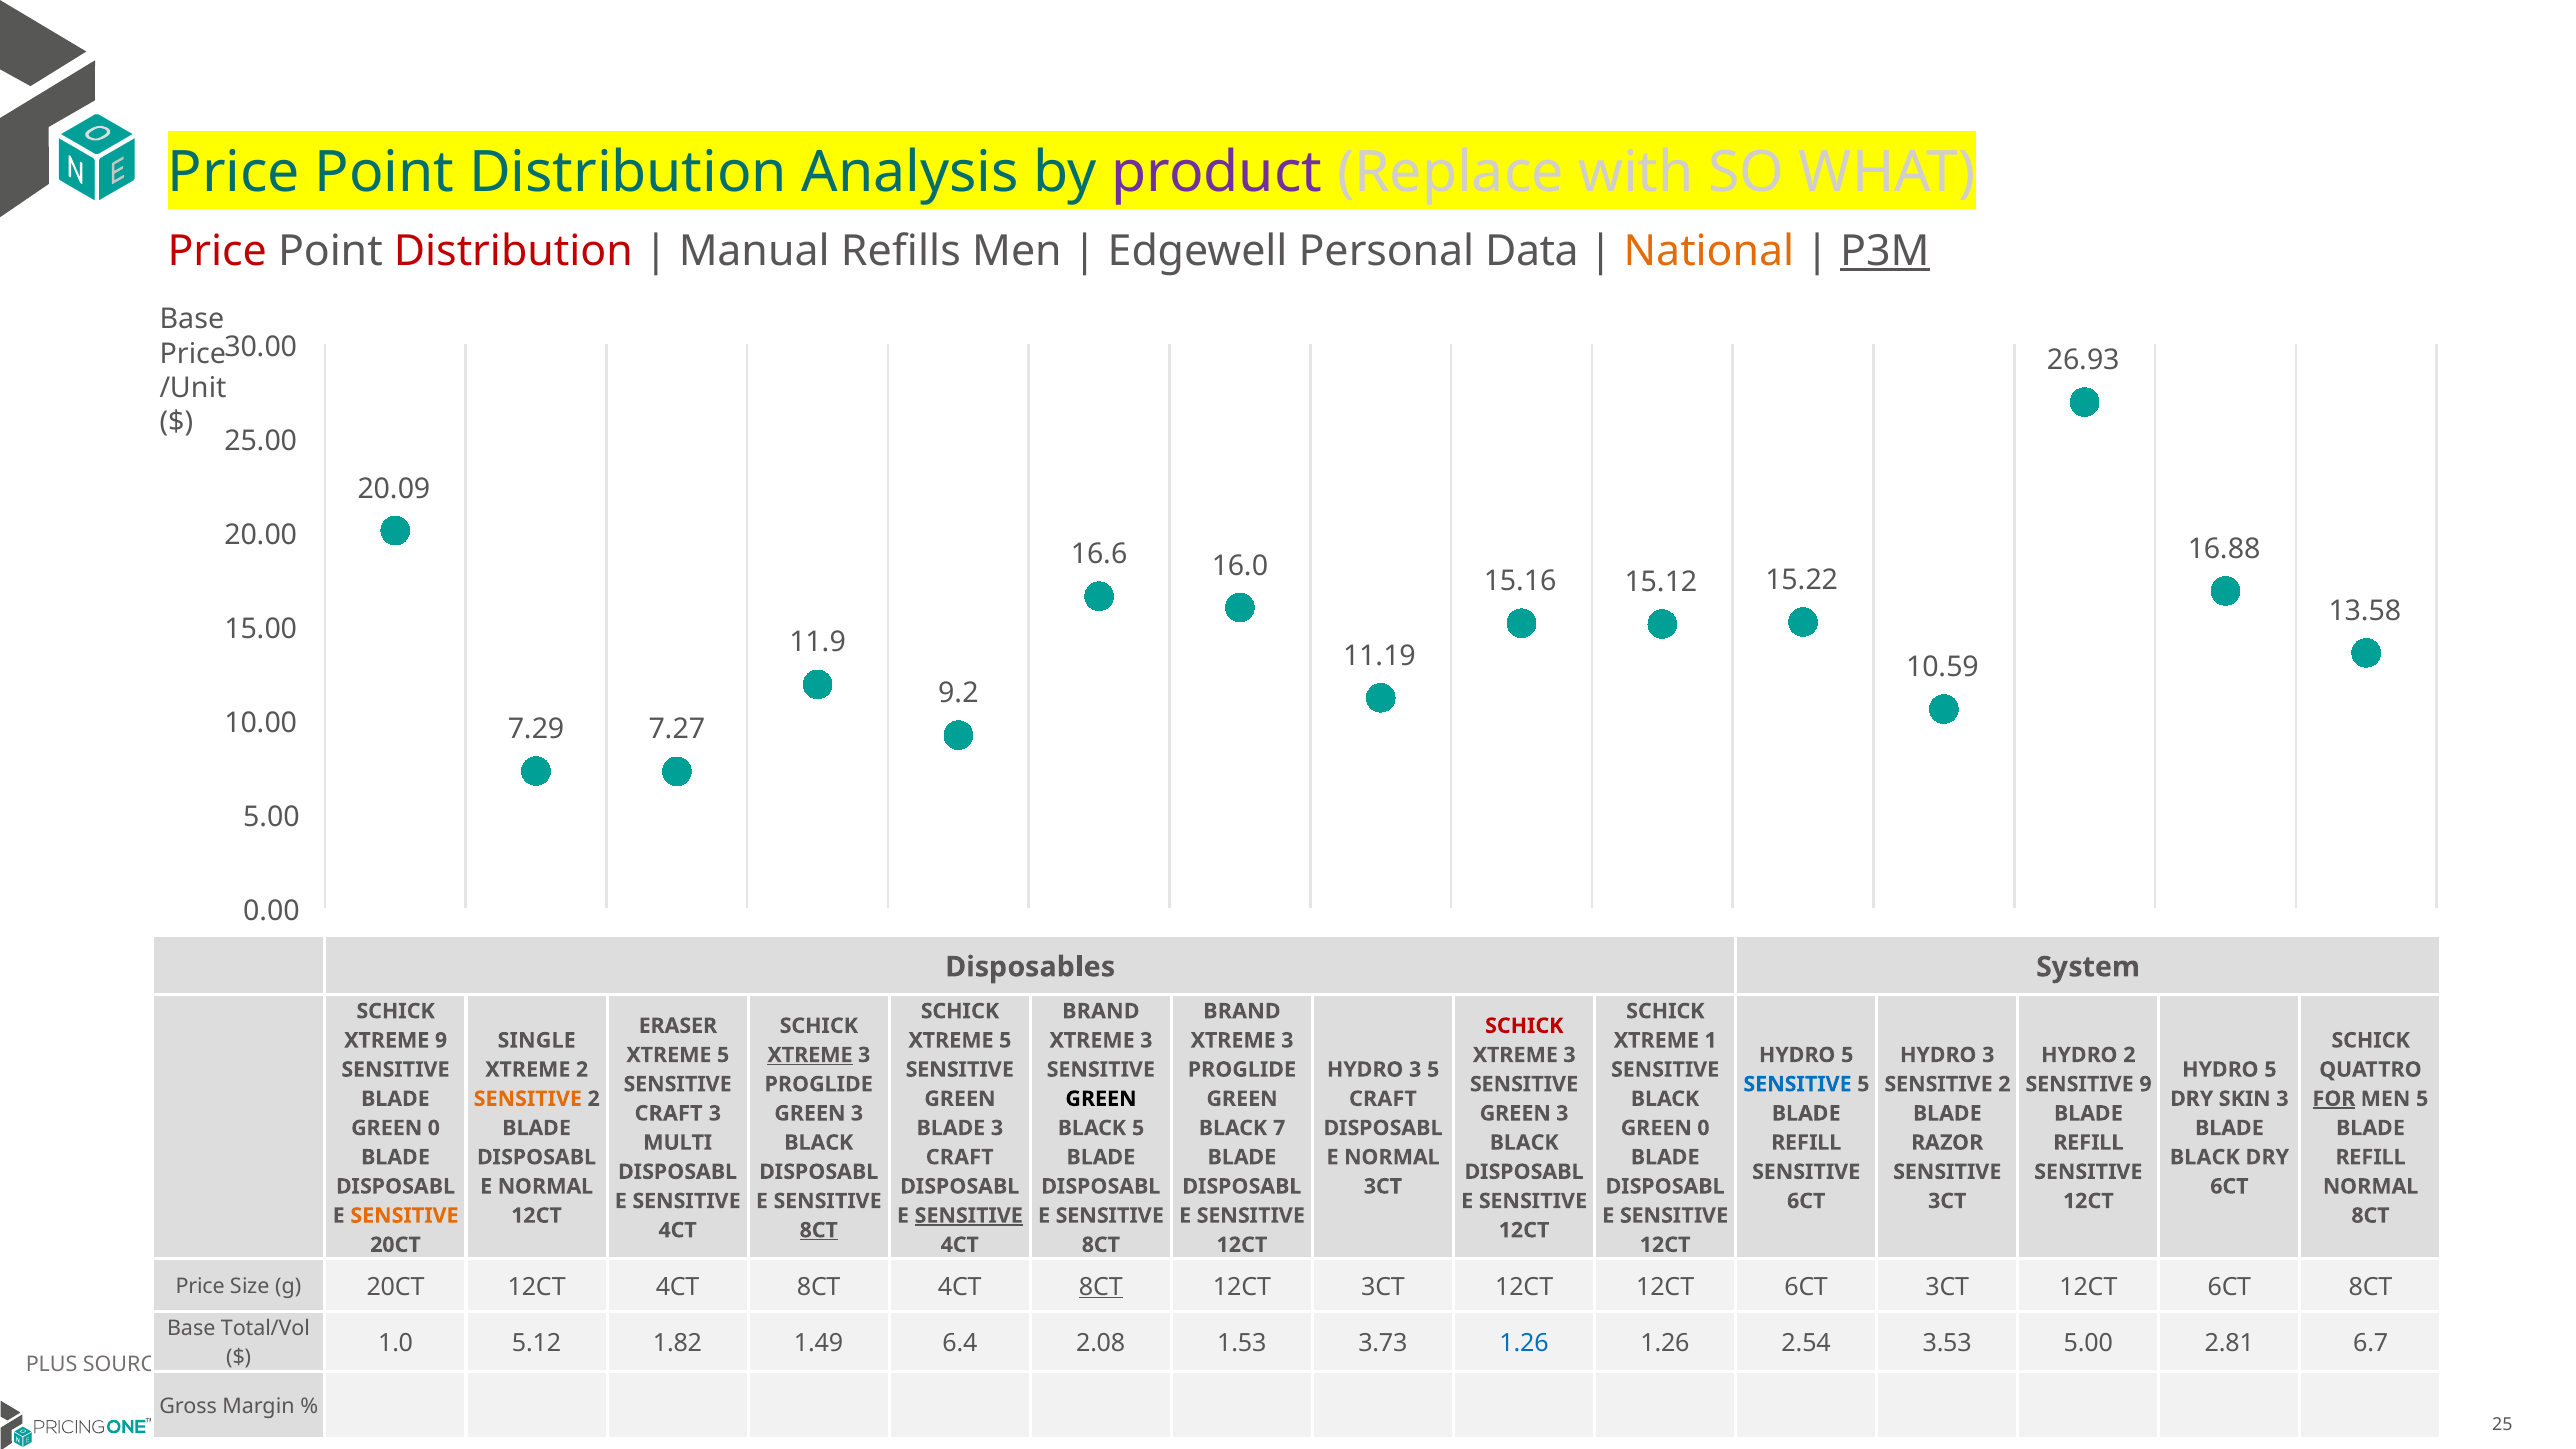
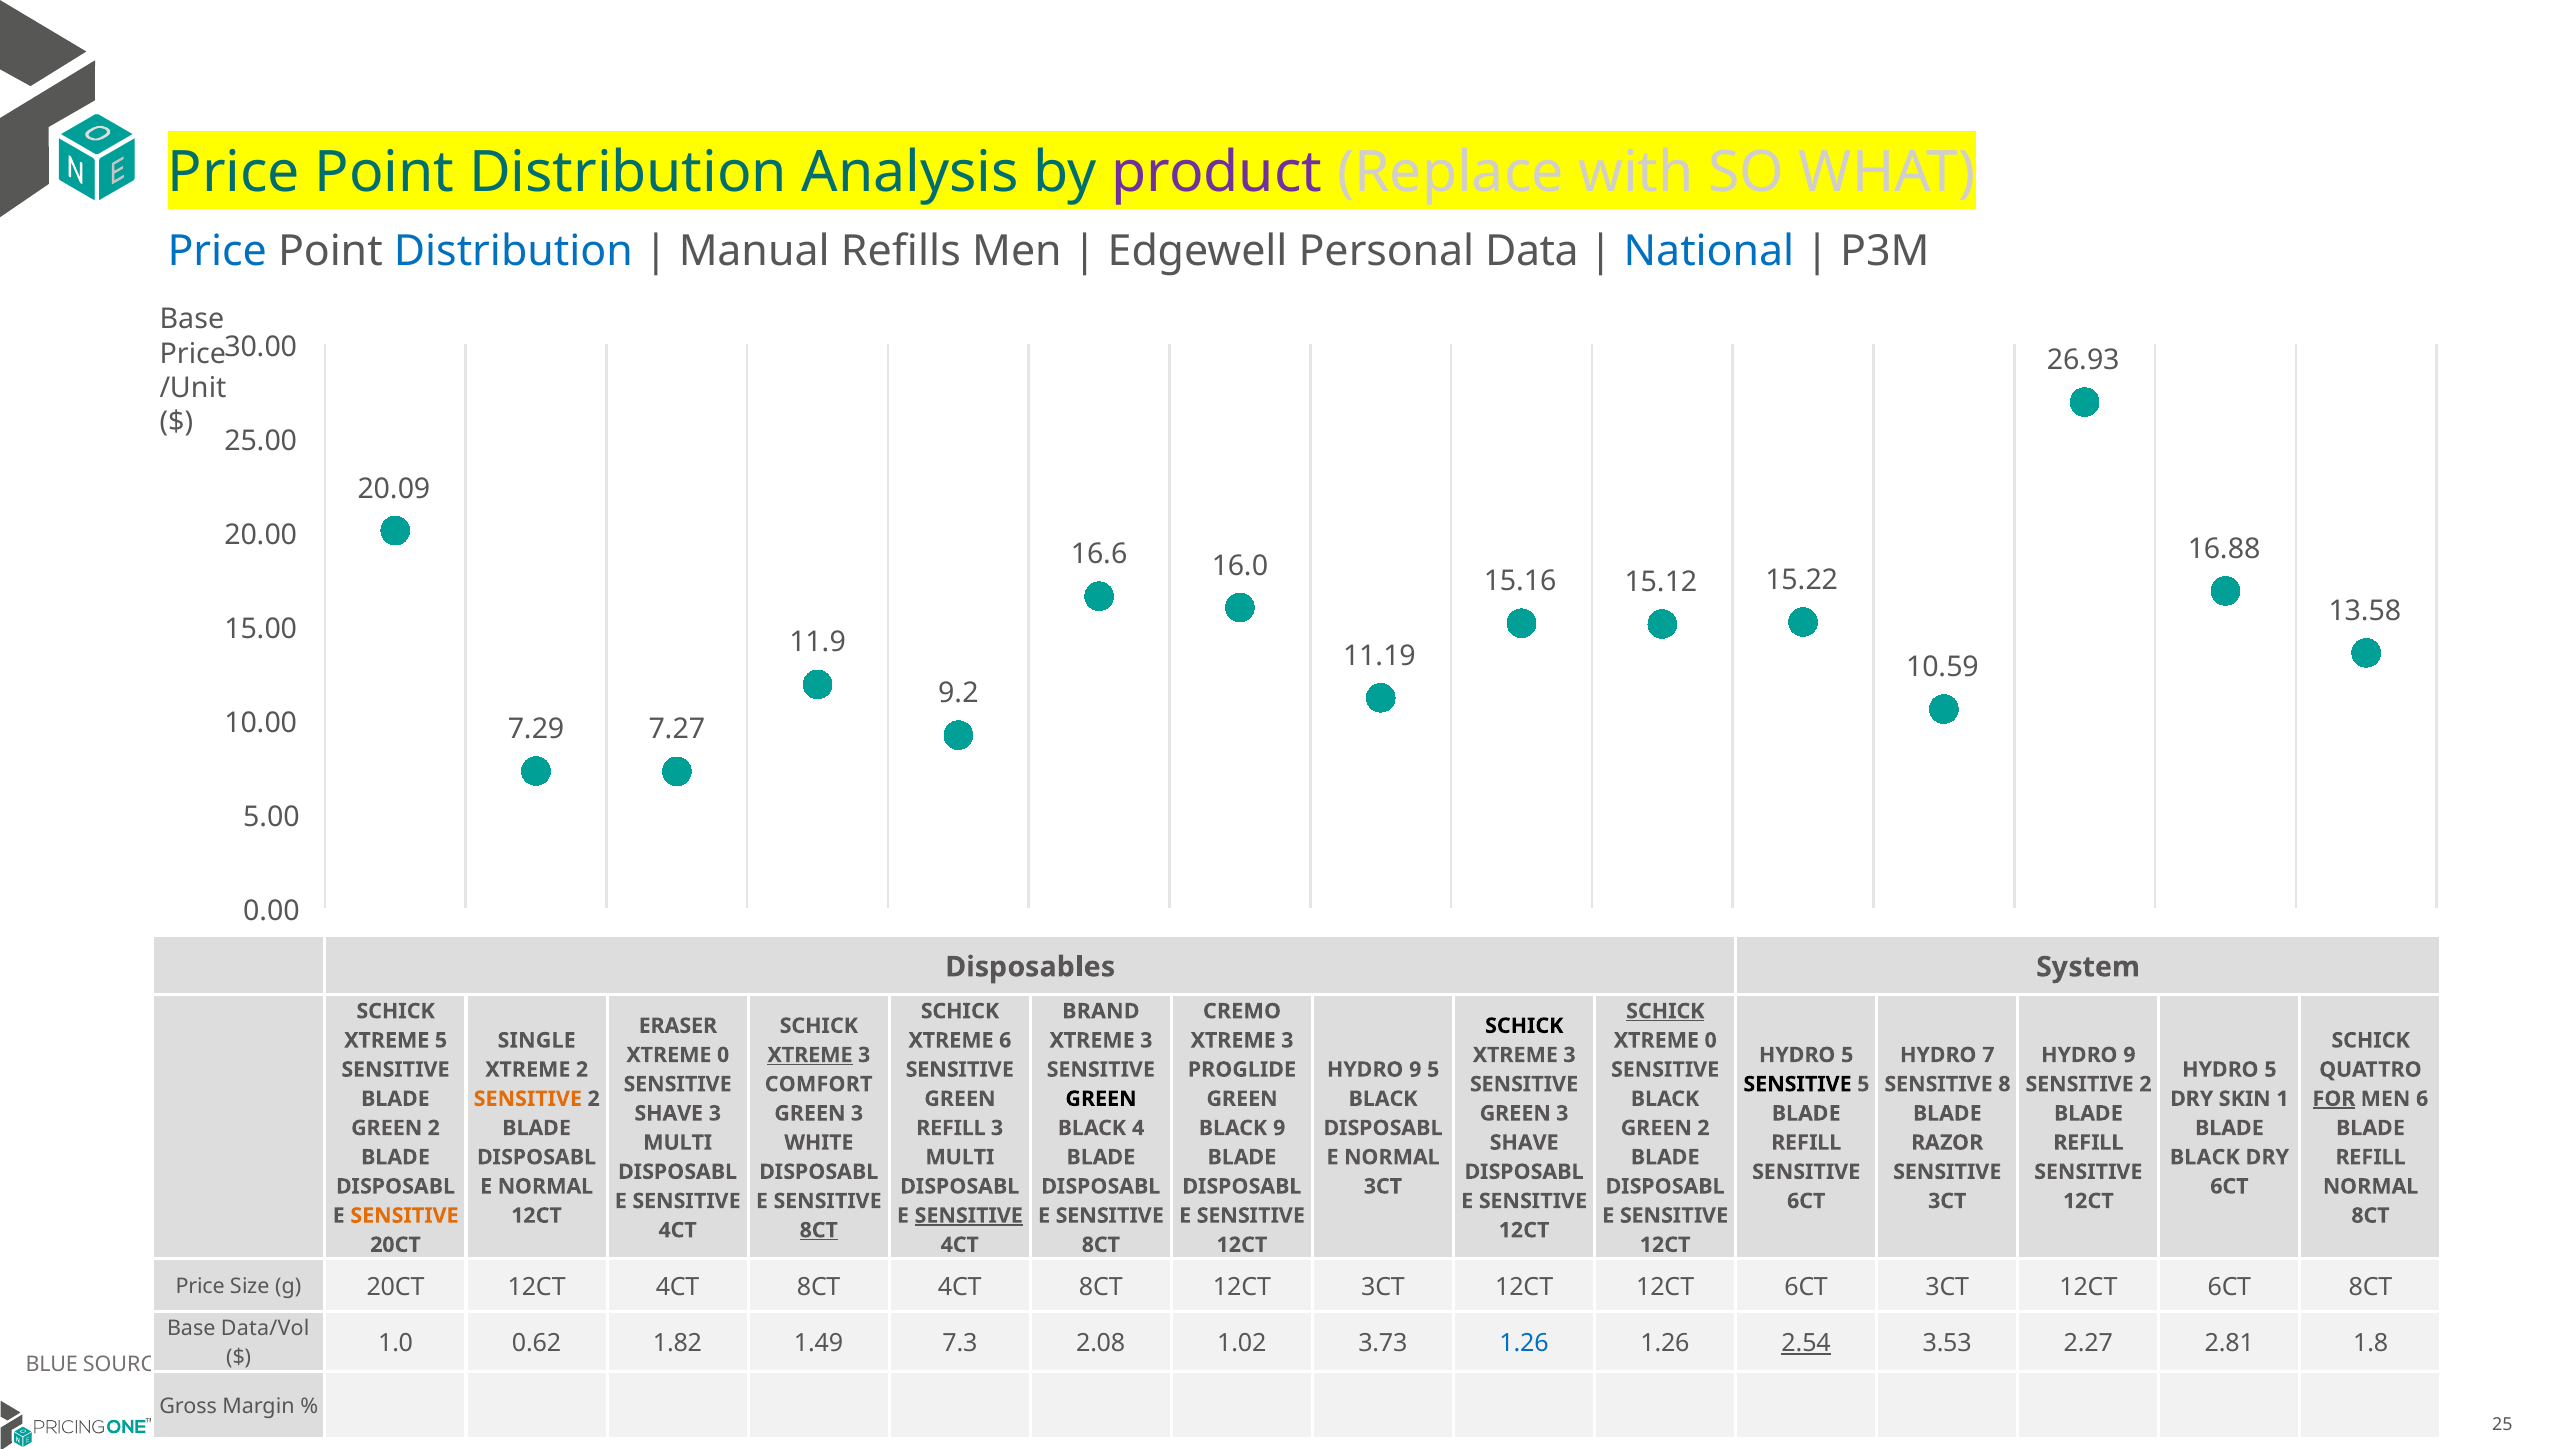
Price colour: red -> blue (217, 251)
Distribution colour: red -> blue (513, 251)
National colour: orange -> blue (1709, 251)
P3M underline: present -> none (1885, 251)
BRAND: BRAND -> CREMO (1242, 1011)
SCHICK underline: none -> present (1665, 1011)
SCHICK colour: red -> black (1524, 1026)
XTREME 9: 9 -> 5 (441, 1040)
5: 5 -> 6 (1005, 1040)
1: 1 -> 0 (1711, 1040)
5: 5 -> 0 (723, 1055)
3: 3 -> 7 (1988, 1055)
2: 2 -> 9 (2129, 1055)
3: 3 -> 9 (1415, 1070)
PROGLIDE: PROGLIDE -> COMFORT (819, 1084)
SENSITIVE colour: blue -> black (1797, 1084)
2: 2 -> 8 (2004, 1084)
9: 9 -> 2 (2145, 1084)
CRAFT: CRAFT -> BLACK (1383, 1099)
SKIN 3: 3 -> 1 (2283, 1099)
MEN 5: 5 -> 6 (2422, 1099)
CRAFT: CRAFT -> SHAVE (669, 1113)
0: 0 -> 2 (434, 1128)
BLADE: BLADE -> REFILL (951, 1128)
BLACK 5: 5 -> 4 (1138, 1128)
BLACK 7: 7 -> 9 (1279, 1128)
0: 0 -> 2 (1703, 1128)
BLACK: BLACK -> WHITE (819, 1143)
BLACK: BLACK -> SHAVE (1524, 1143)
CRAFT: CRAFT -> MULTI (960, 1157)
8CT underline: present -> none (1101, 1287)
Total/Vol: Total/Vol -> Data/Vol (265, 1328)
5.12: 5.12 -> 0.62 (536, 1343)
6.4: 6.4 -> 7.3 (960, 1343)
1.53: 1.53 -> 1.02 (1242, 1343)
2.54 underline: none -> present (1806, 1343)
3.53 5.00: 5.00 -> 2.27 (2088, 1343)
6.7: 6.7 -> 1.8 (2371, 1343)
PLUS: PLUS -> BLUE (52, 1365)
